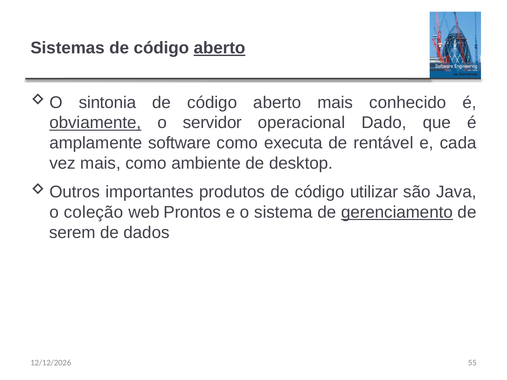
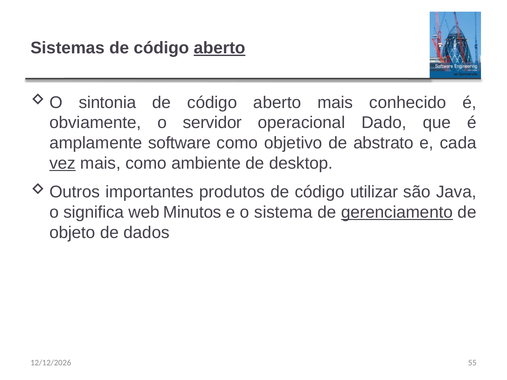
obviamente underline: present -> none (95, 123)
executa: executa -> objetivo (293, 143)
rentável: rentável -> abstrato (383, 143)
vez underline: none -> present (63, 163)
coleção: coleção -> significa (94, 212)
Prontos: Prontos -> Minutos (192, 212)
serem: serem -> objeto (72, 233)
